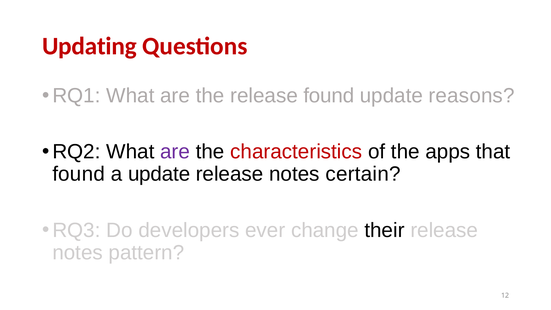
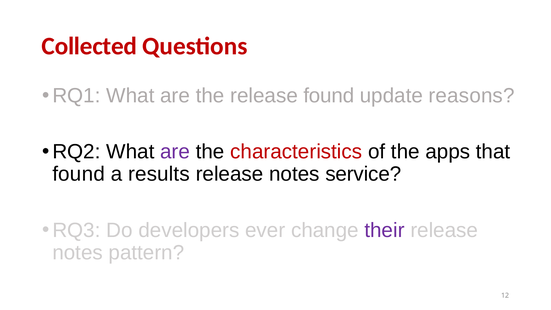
Updating: Updating -> Collected (89, 46)
a update: update -> results (159, 174)
certain: certain -> service (363, 174)
their colour: black -> purple (385, 230)
